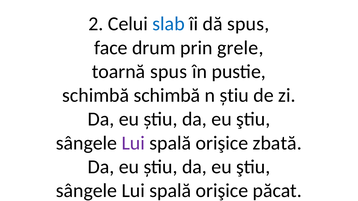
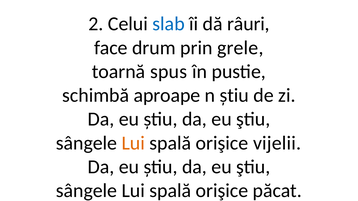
dă spus: spus -> râuri (248, 24)
schimbă schimbă: schimbă -> aproape (167, 96)
Lui colour: purple -> orange (133, 143)
zbată: zbată -> vijelii (277, 143)
